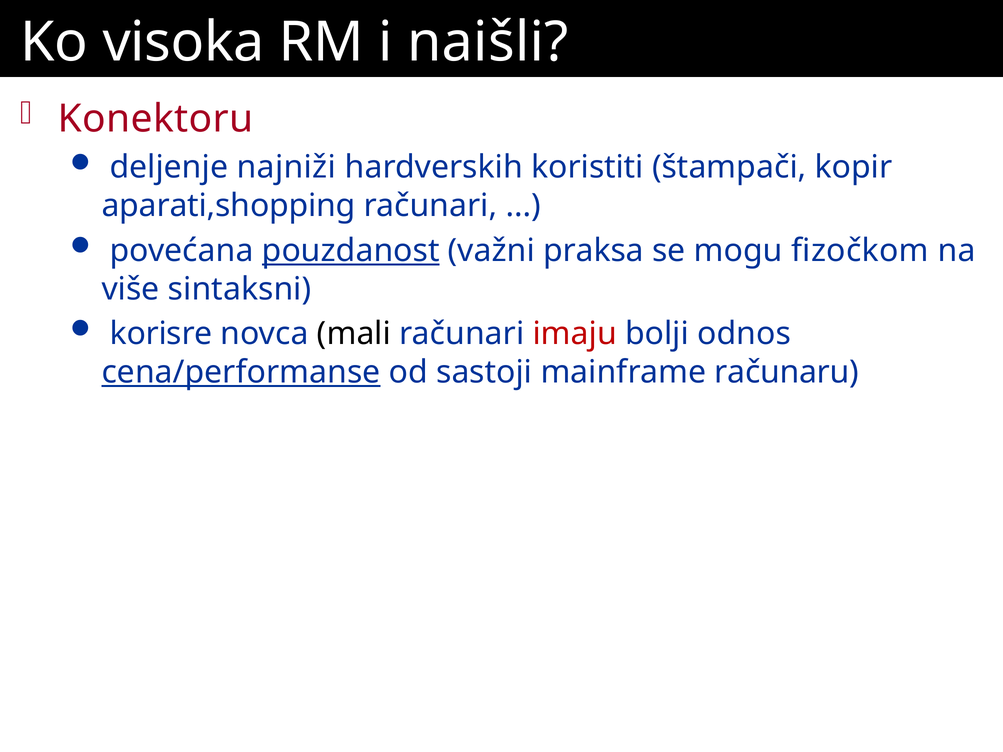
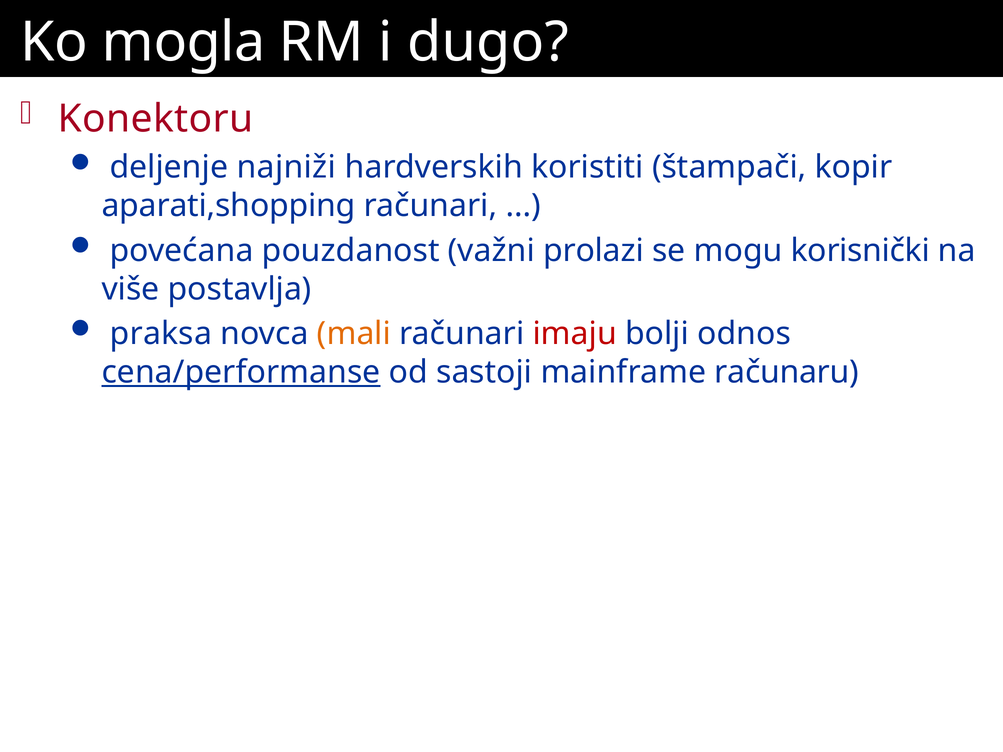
visoka: visoka -> mogla (184, 42)
naišli: naišli -> dugo (488, 42)
pouzdanost underline: present -> none (351, 251)
praksa: praksa -> prolazi (594, 251)
fizočkom: fizočkom -> korisnički (860, 251)
sintaksni: sintaksni -> postavlja (240, 289)
korisre: korisre -> praksa (161, 334)
mali colour: black -> orange (354, 334)
